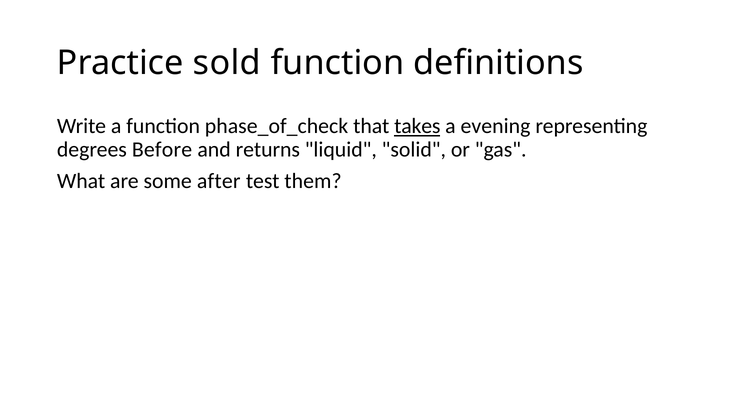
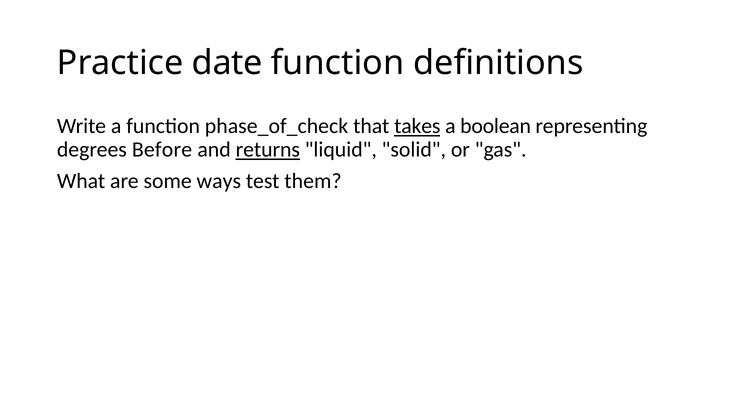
sold: sold -> date (227, 63)
evening: evening -> boolean (496, 126)
returns underline: none -> present (268, 150)
after: after -> ways (219, 181)
